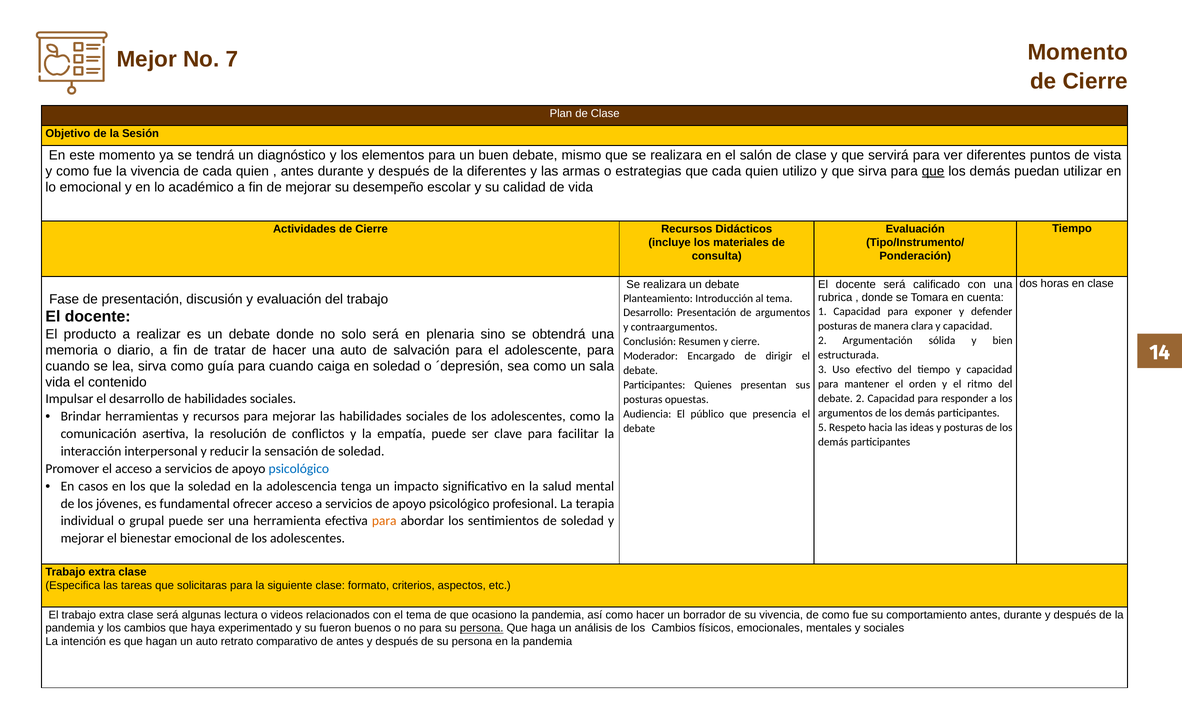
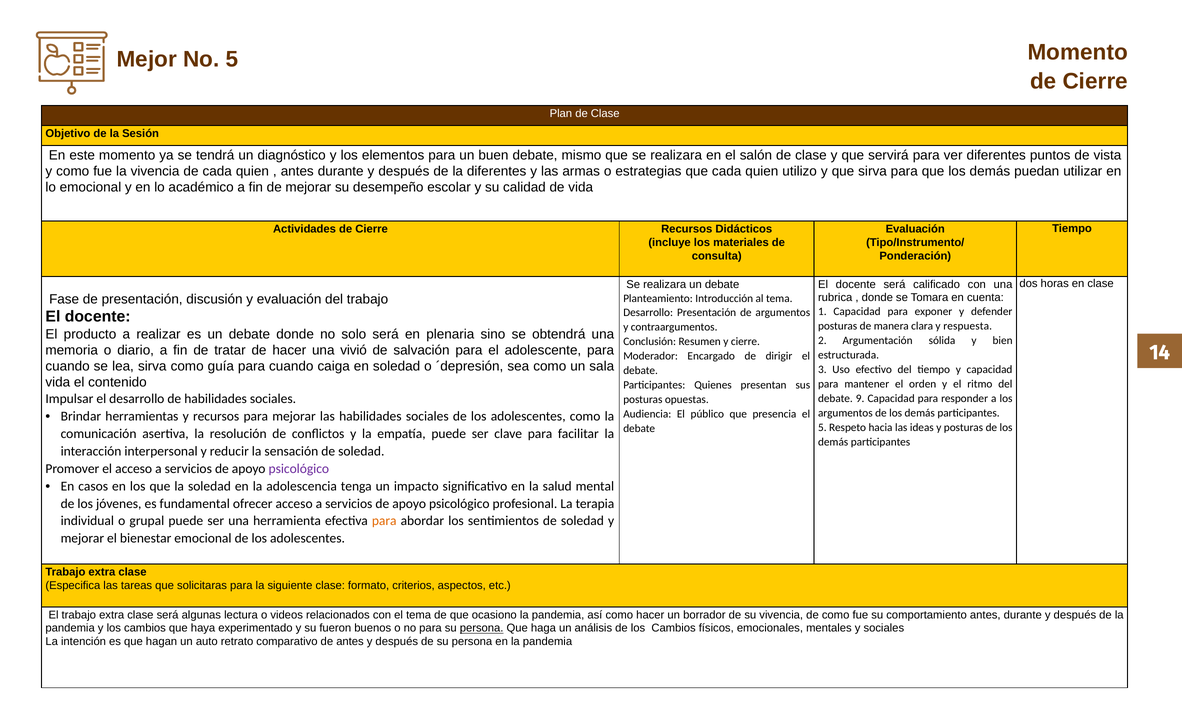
No 7: 7 -> 5 (232, 59)
que underline: present -> none (933, 171)
clara y capacidad: capacidad -> respuesta (968, 326)
una auto: auto -> vivió (354, 350)
debate 2: 2 -> 9 (860, 398)
psicológico colour: blue -> purple (299, 469)
